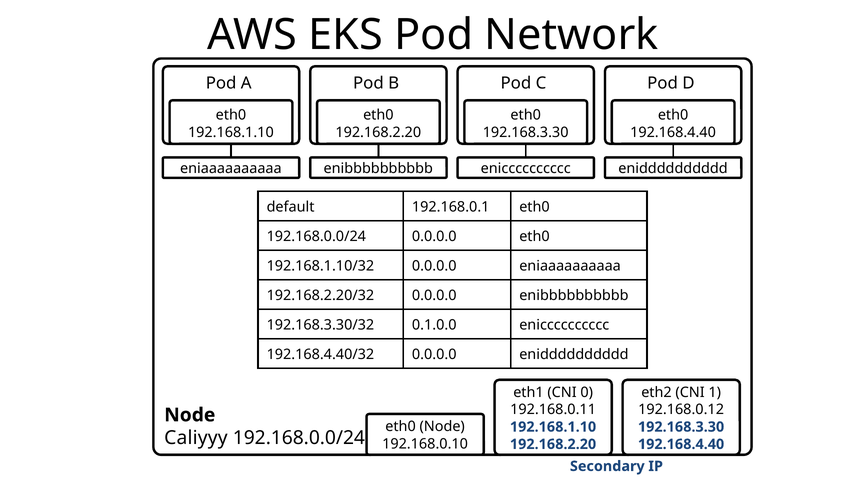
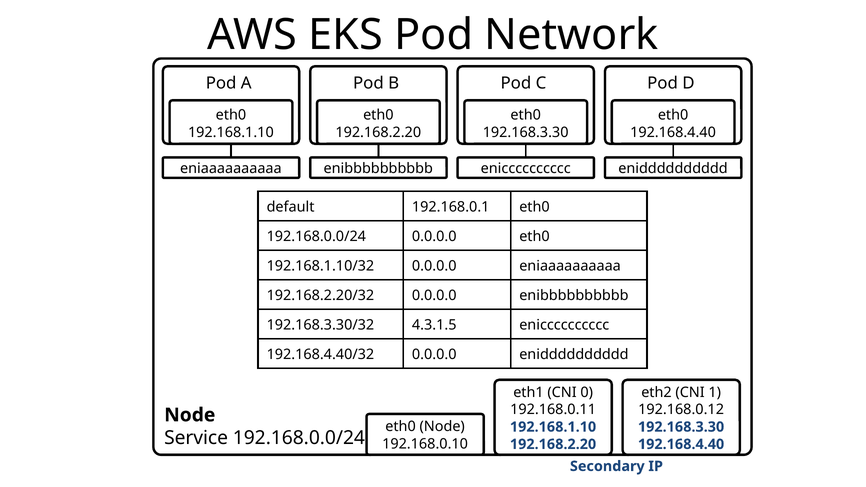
0.1.0.0: 0.1.0.0 -> 4.3.1.5 (434, 325)
Caliyyy: Caliyyy -> Service (196, 438)
